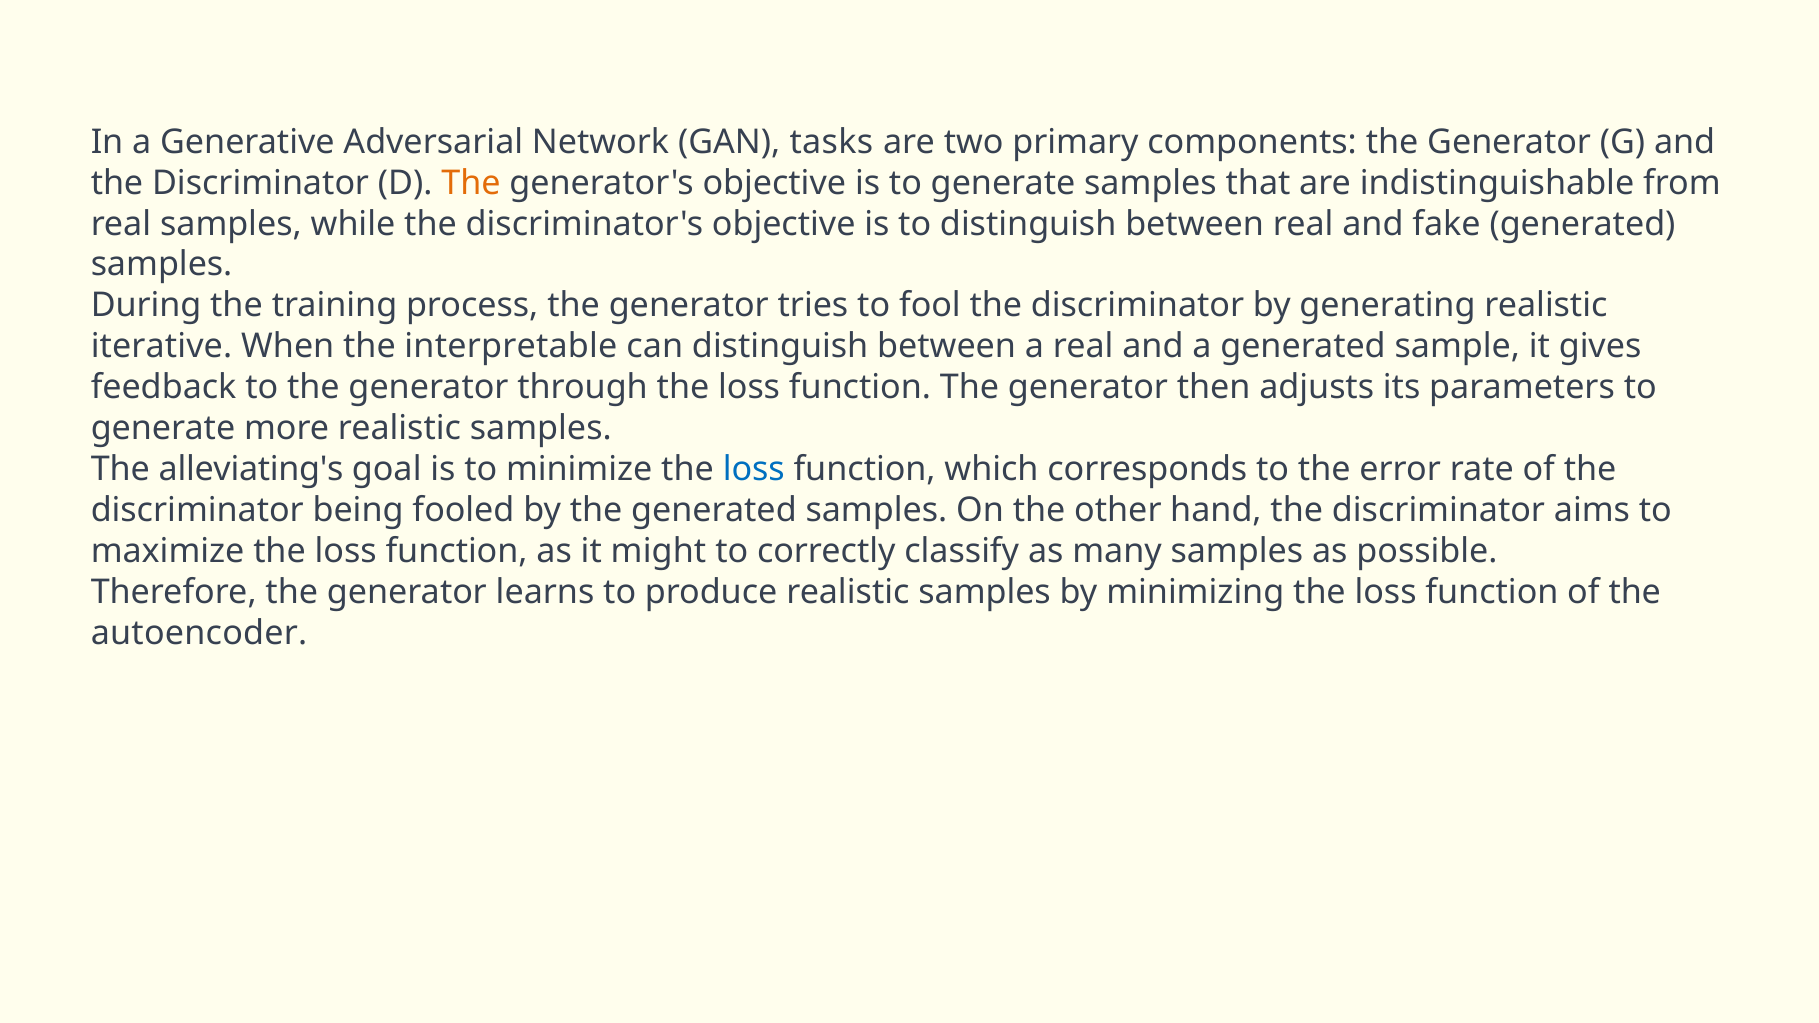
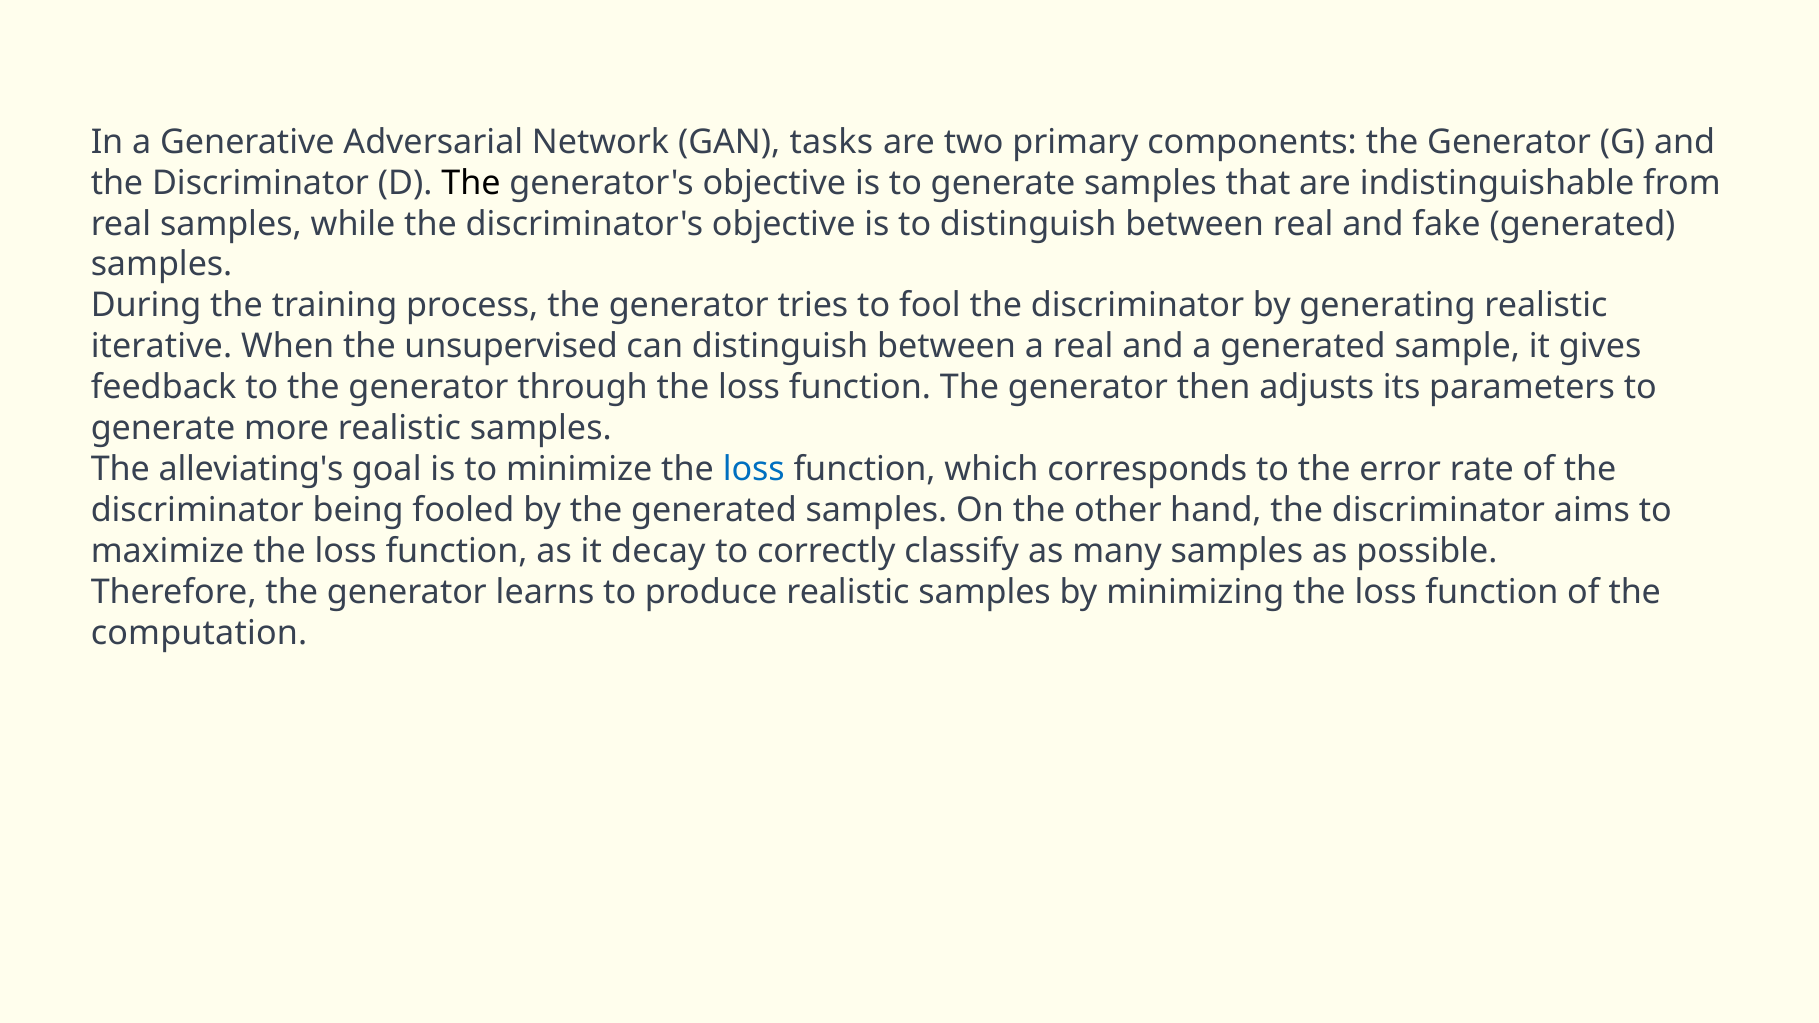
The colour: orange -> black (471, 183)
interpretable: interpretable -> unsupervised (511, 347)
might: might -> decay (658, 551)
autoencoder: autoencoder -> computation (199, 633)
